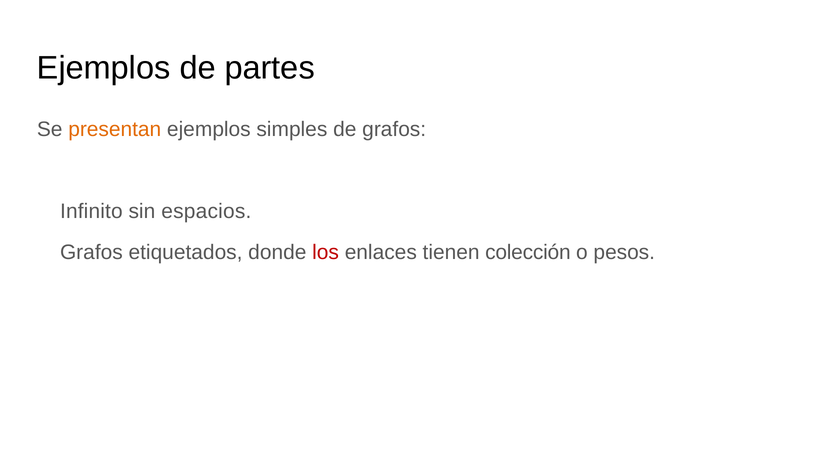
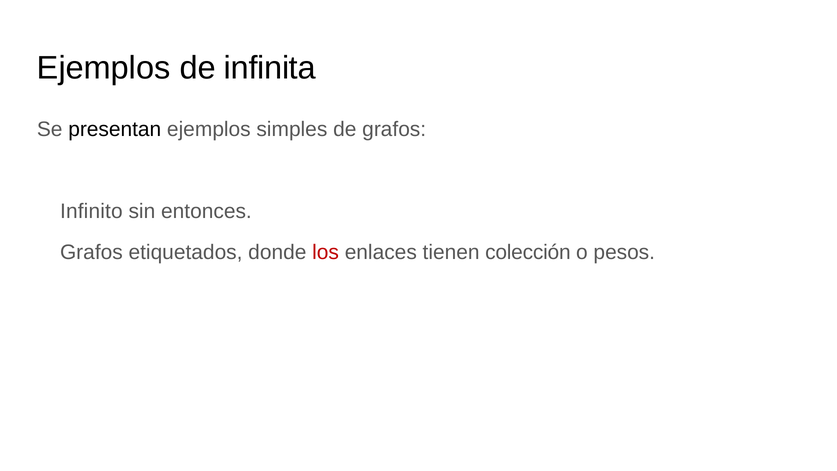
partes: partes -> infinita (270, 68)
presentan colour: orange -> black (115, 129)
espacios: espacios -> entonces (206, 211)
